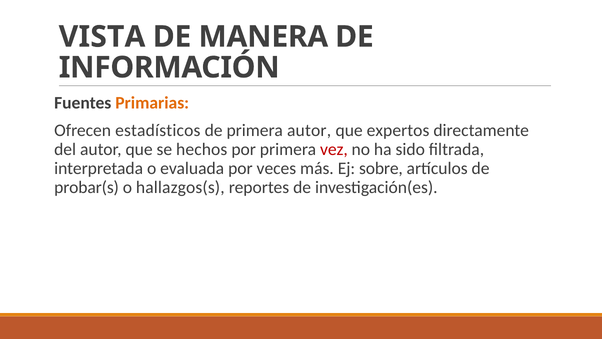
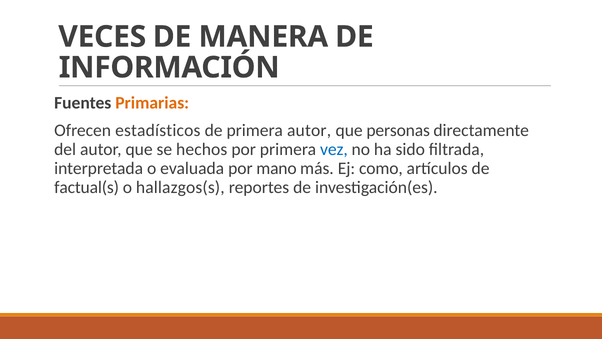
VISTA: VISTA -> VECES (102, 37)
expertos: expertos -> personas (398, 130)
vez colour: red -> blue (334, 149)
veces: veces -> mano (276, 168)
sobre: sobre -> como (381, 168)
probar(s: probar(s -> factual(s (87, 187)
